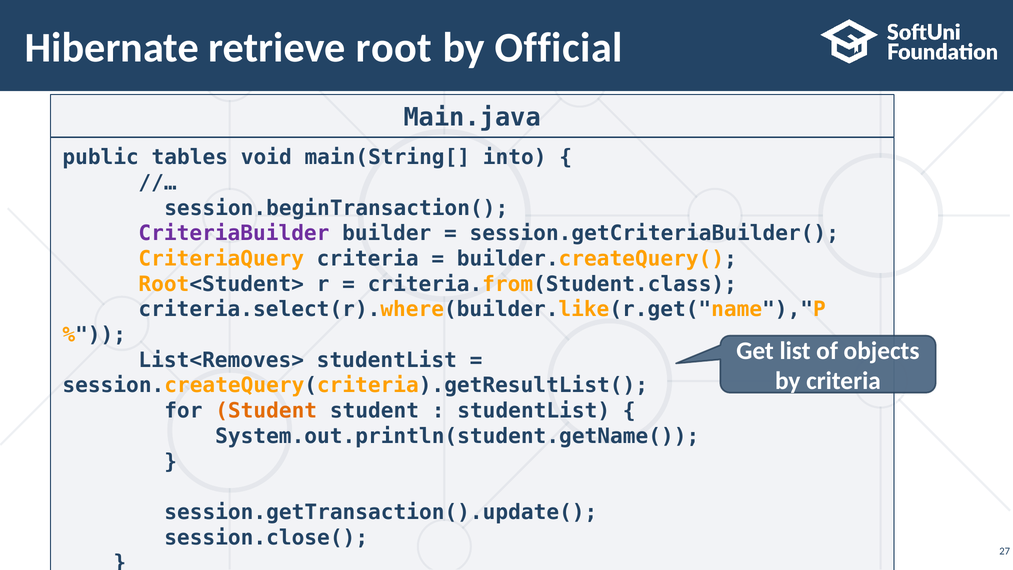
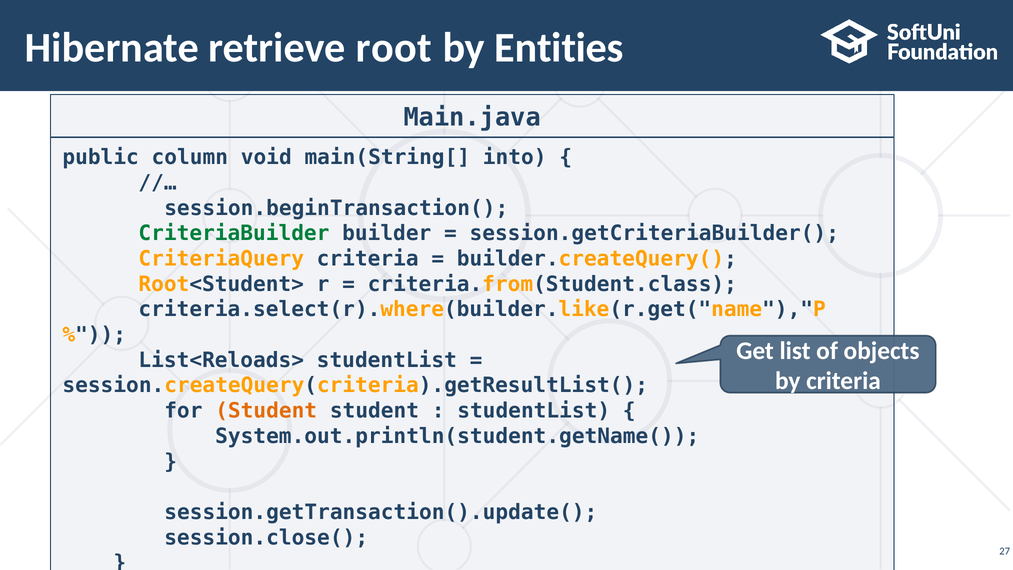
Official: Official -> Entities (559, 48)
tables: tables -> column (190, 157)
CriteriaBuilder colour: purple -> green (234, 233)
List<Removes>: List<Removes> -> List<Reloads> (221, 360)
